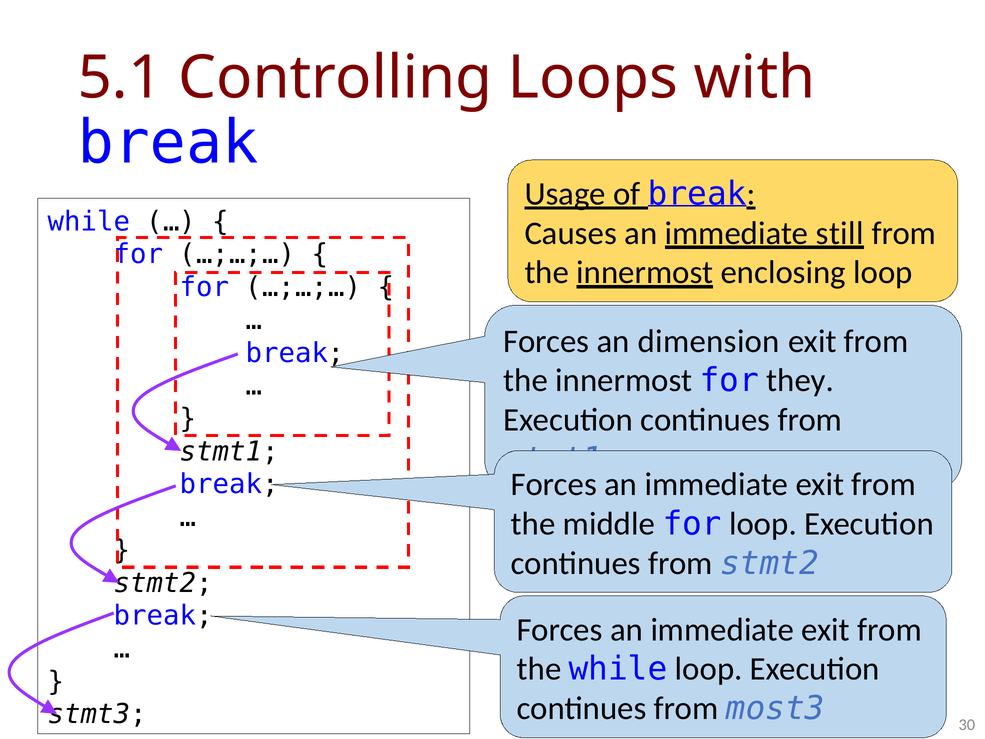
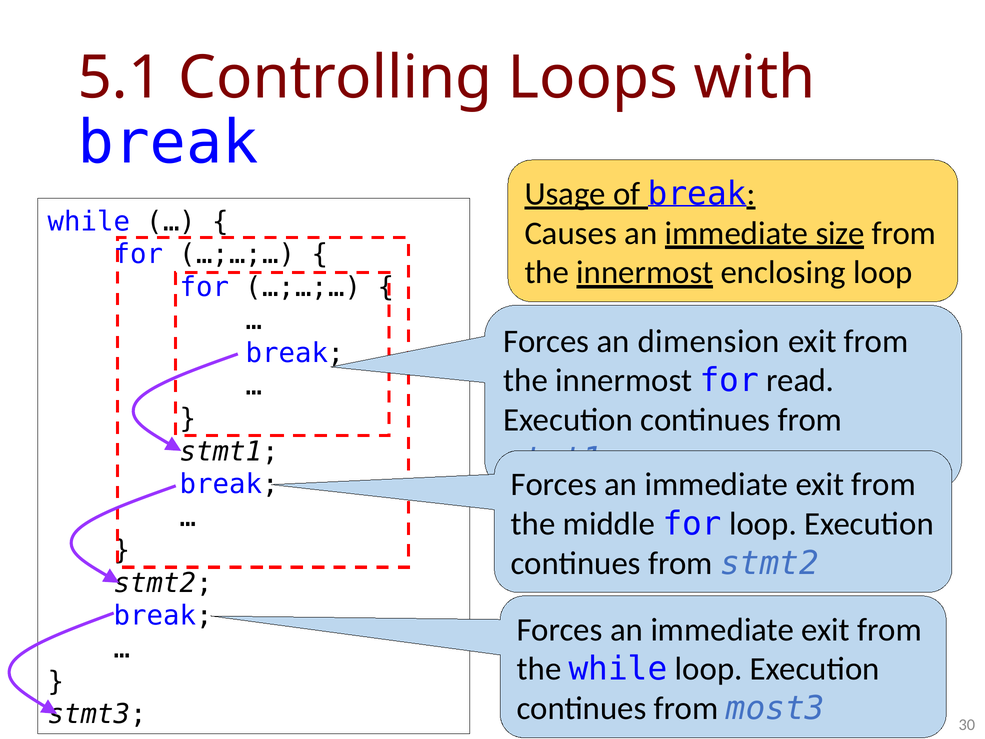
still: still -> size (840, 233)
they: they -> read (800, 380)
